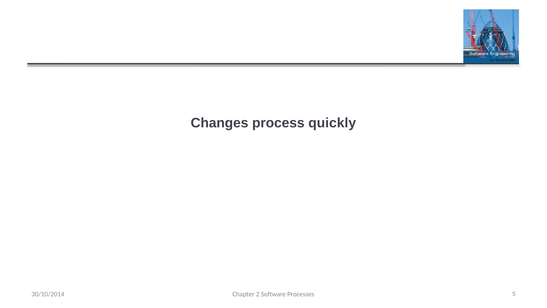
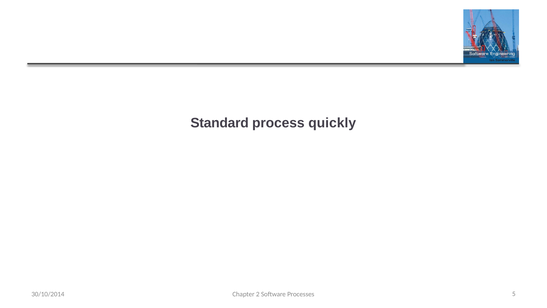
Changes: Changes -> Standard (220, 123)
